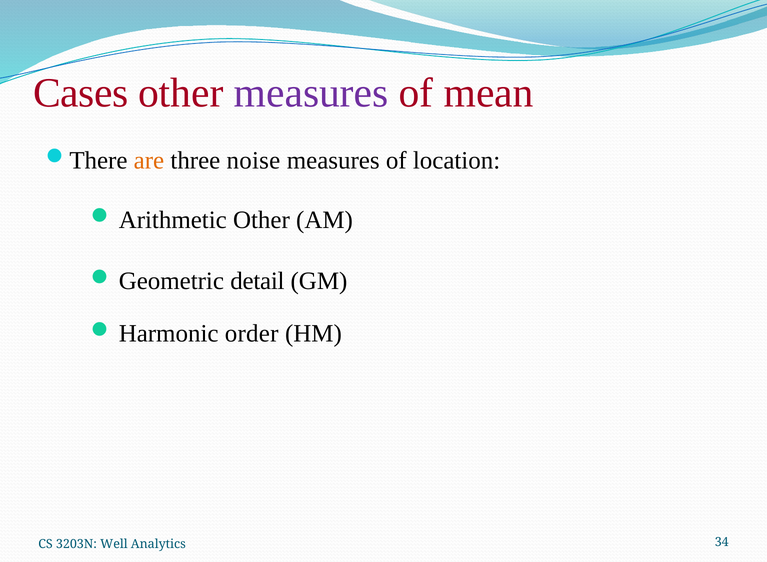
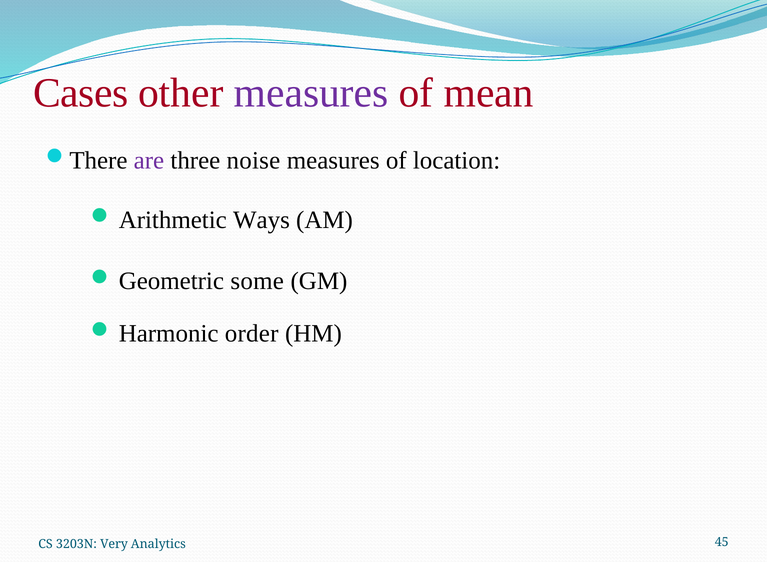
are colour: orange -> purple (149, 160)
Other: Other -> Ways (261, 220)
detail: detail -> some (257, 281)
Well: Well -> Very (114, 544)
34: 34 -> 45 (722, 542)
